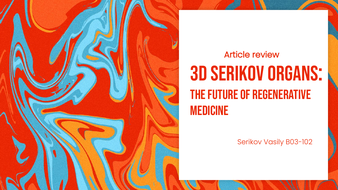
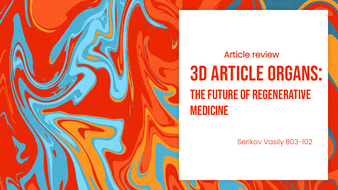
3D Serikov: Serikov -> Article (237, 74)
